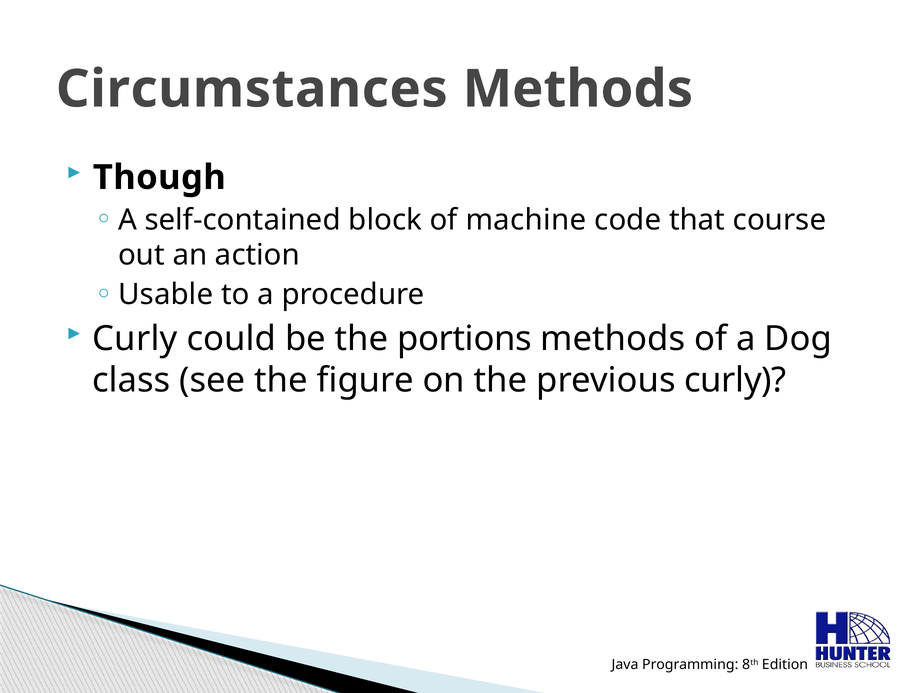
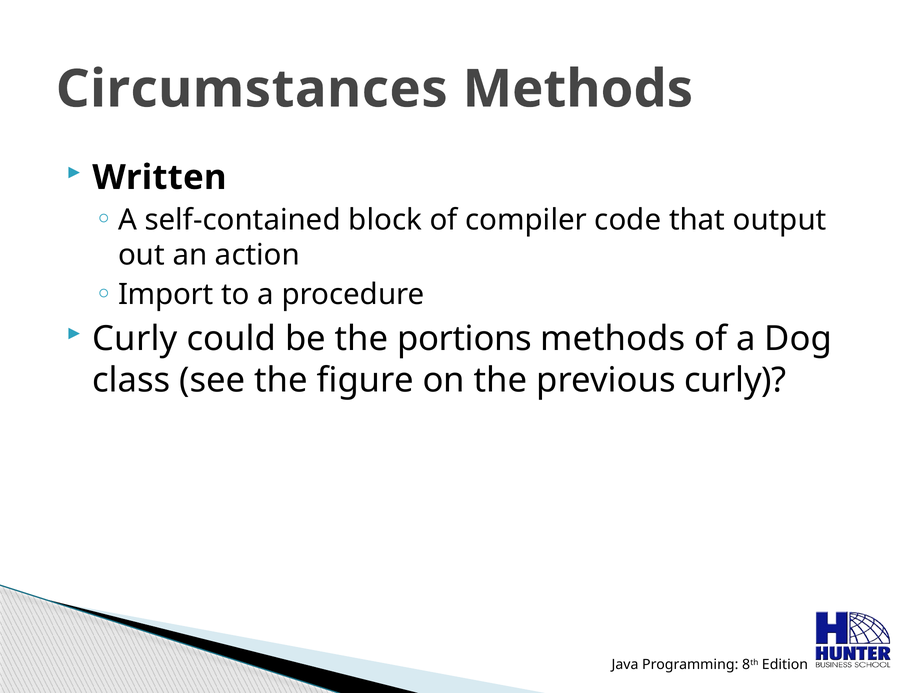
Though: Though -> Written (159, 177)
machine: machine -> compiler (526, 220)
course: course -> output (780, 220)
Usable: Usable -> Import (166, 295)
